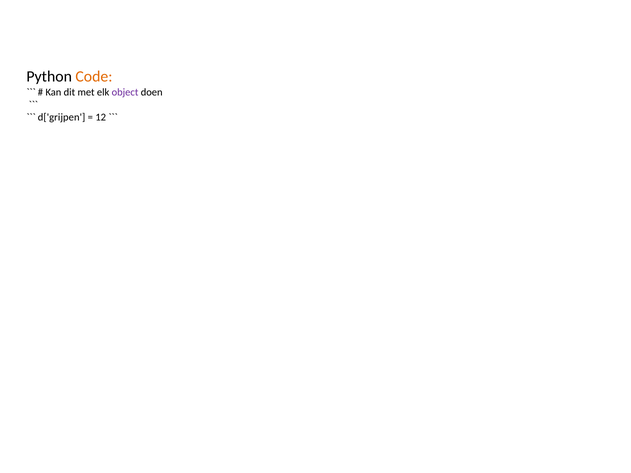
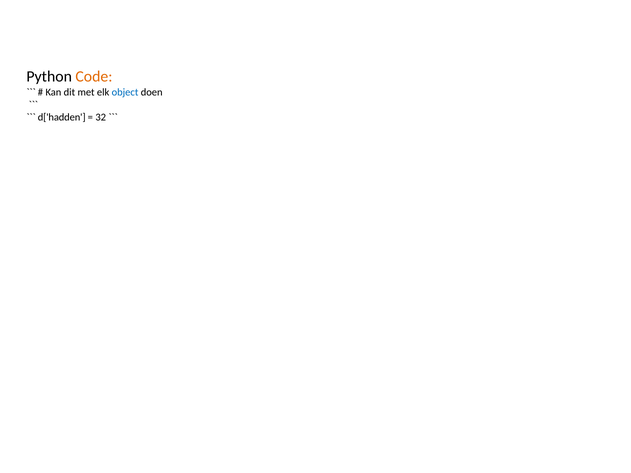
object colour: purple -> blue (125, 92)
d['grijpen: d['grijpen -> d['hadden (62, 117)
12: 12 -> 32 (101, 117)
